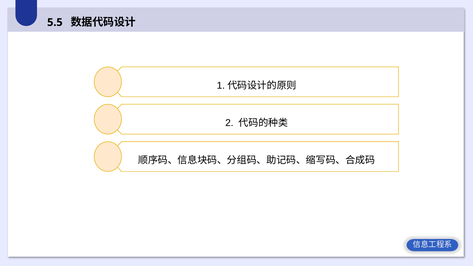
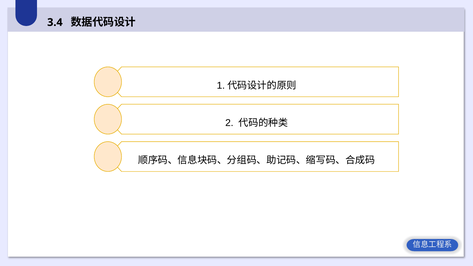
5.5: 5.5 -> 3.4 (55, 22)
